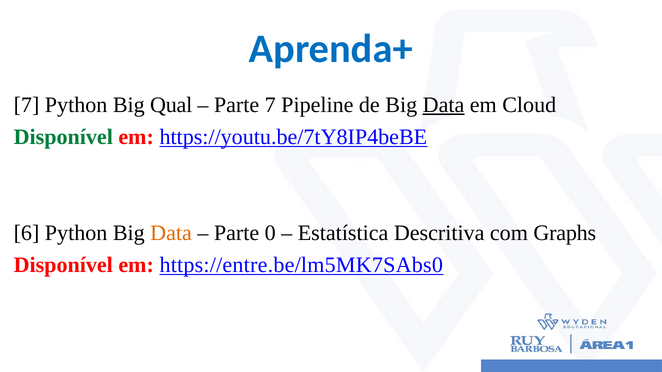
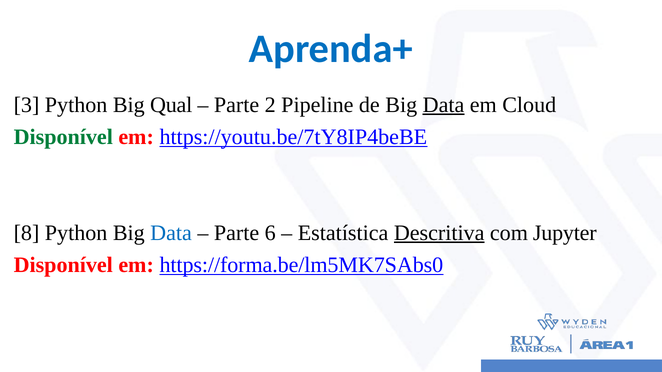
7: 7 -> 3 (27, 105)
Parte 7: 7 -> 2 (270, 105)
6: 6 -> 8 (27, 233)
Data colour: orange -> blue (171, 233)
0: 0 -> 6 (270, 233)
Descritiva underline: none -> present (439, 233)
Graphs: Graphs -> Jupyter (565, 233)
https://entre.be/lm5MK7SAbs0: https://entre.be/lm5MK7SAbs0 -> https://forma.be/lm5MK7SAbs0 (301, 265)
